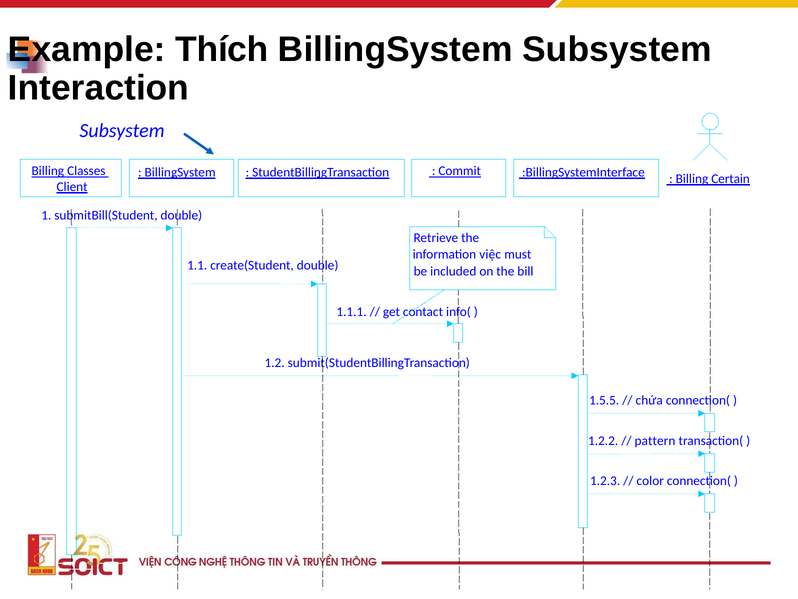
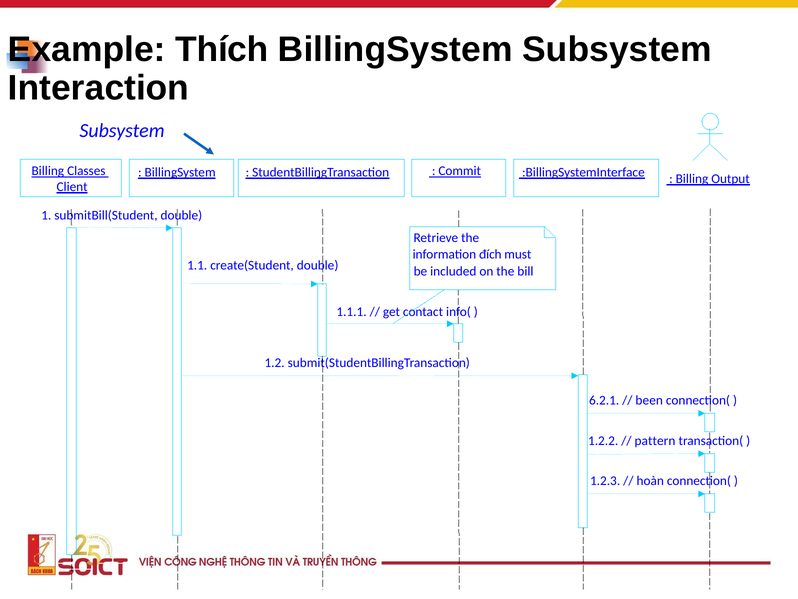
Certain: Certain -> Output (731, 179)
việc: việc -> đích (490, 254)
1.5.5: 1.5.5 -> 6.2.1 (604, 400)
chứa: chứa -> been (649, 400)
color: color -> hoàn (650, 481)
